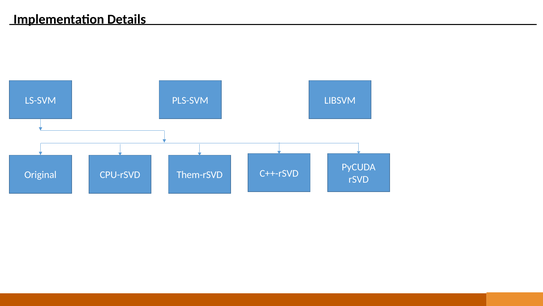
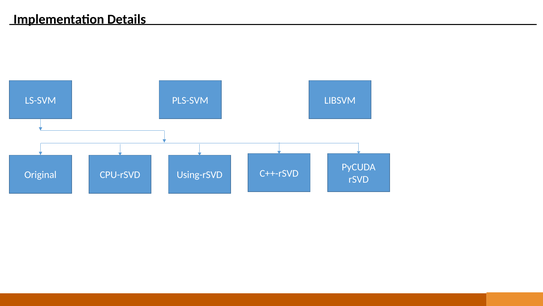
Them-rSVD: Them-rSVD -> Using-rSVD (200, 175)
